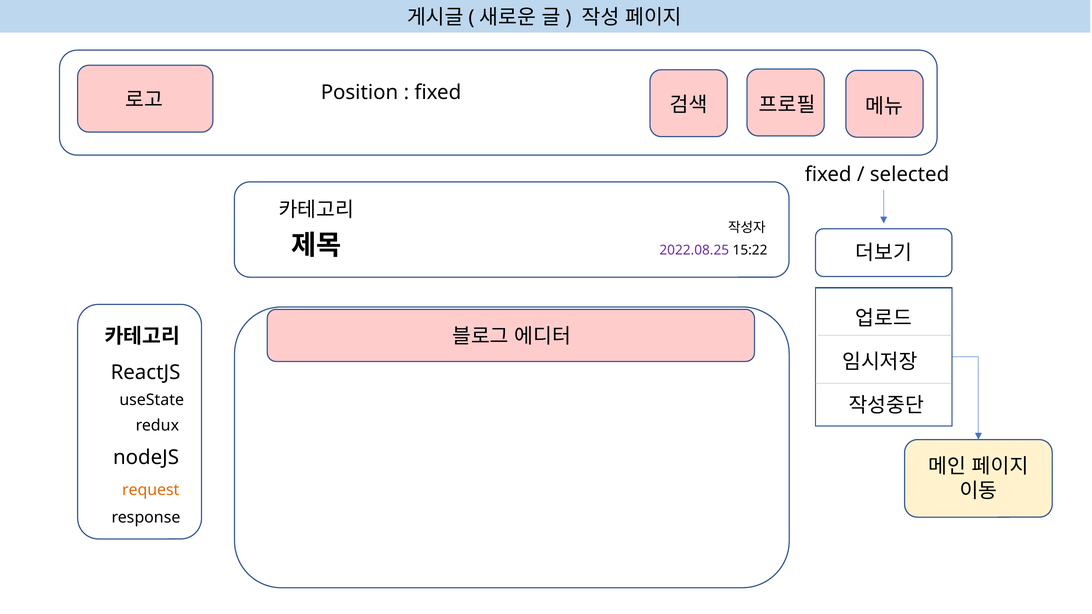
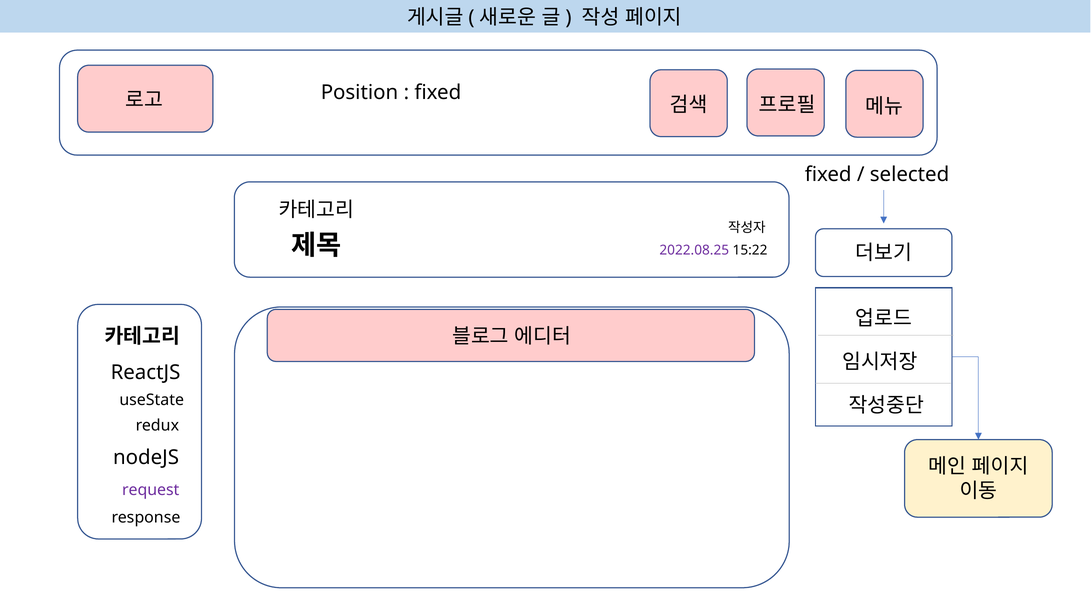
request colour: orange -> purple (151, 490)
